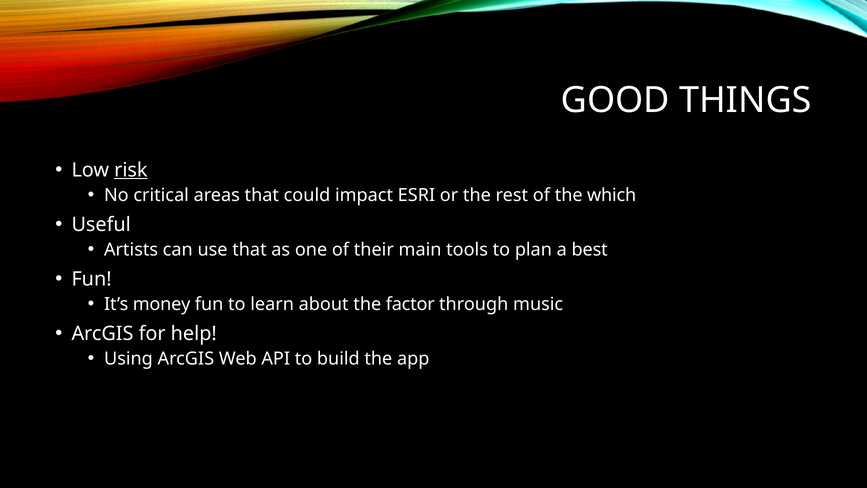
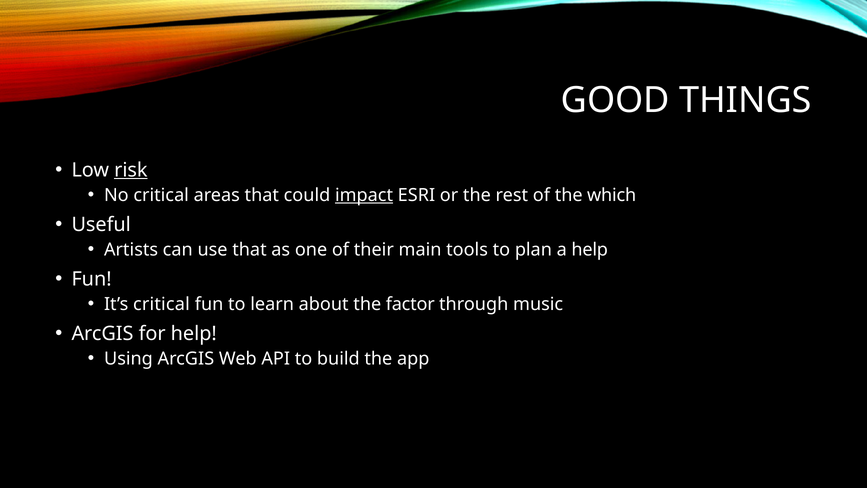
impact underline: none -> present (364, 195)
a best: best -> help (590, 249)
It’s money: money -> critical (161, 304)
